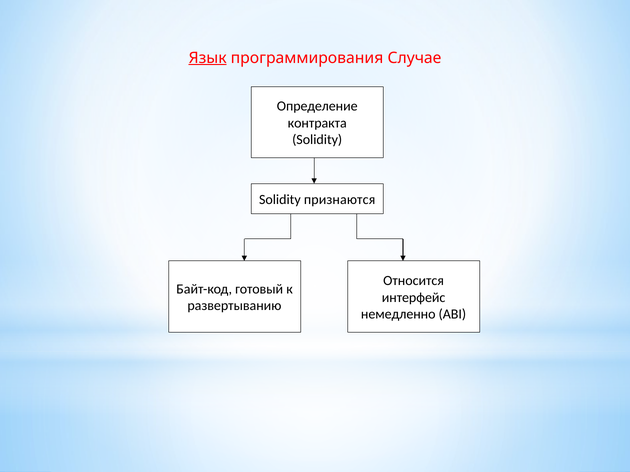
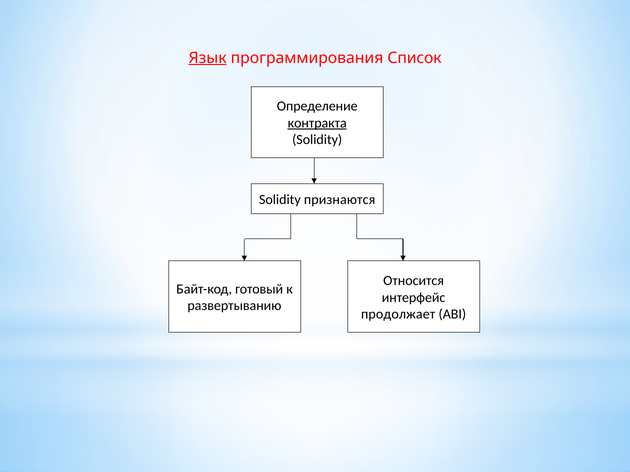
Случае: Случае -> Список (415, 58)
контракта underline: none -> present (317, 123)
немедленно: немедленно -> продолжает (398, 315)
